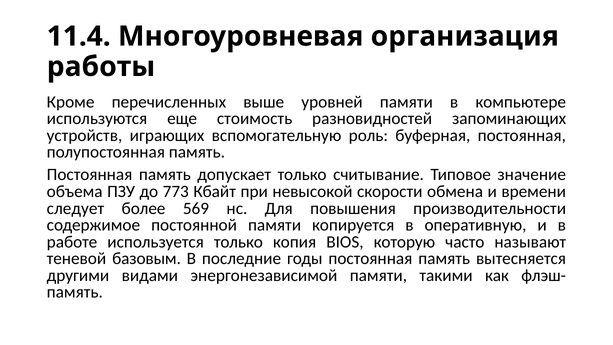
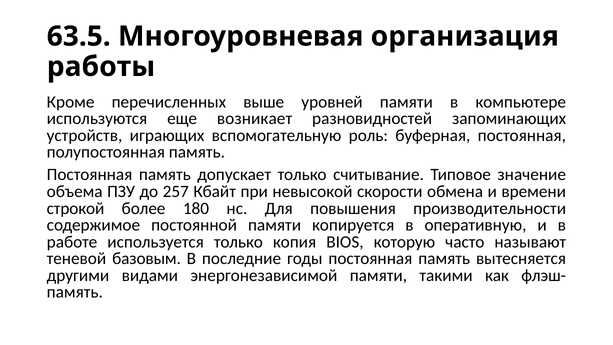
11.4: 11.4 -> 63.5 (79, 36)
стоимость: стоимость -> возникает (255, 119)
773: 773 -> 257 (176, 191)
следует: следует -> строкой (76, 208)
569: 569 -> 180 (196, 208)
